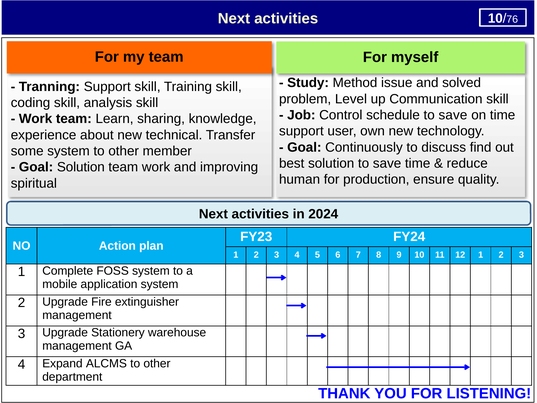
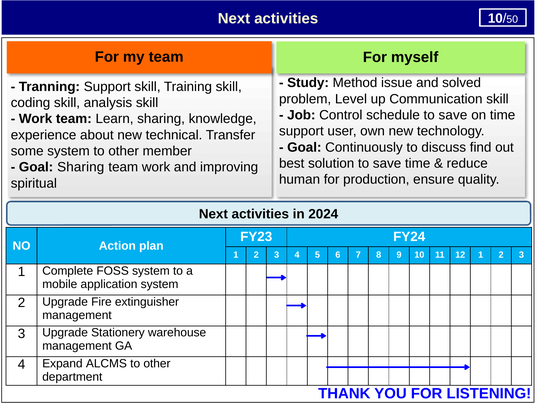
76: 76 -> 50 (512, 19)
Goal Solution: Solution -> Sharing (81, 167)
